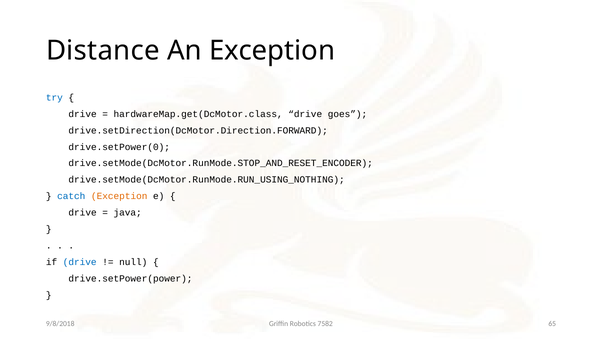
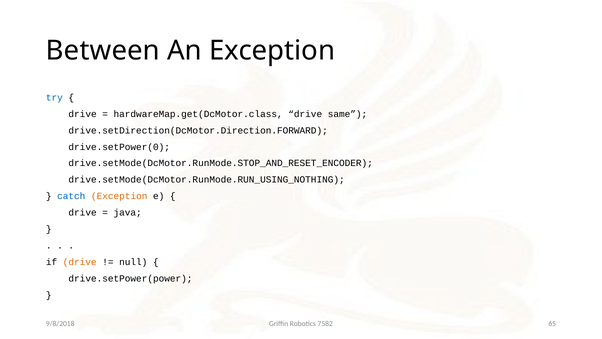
Distance: Distance -> Between (103, 51)
goes: goes -> same (348, 114)
drive colour: blue -> orange (80, 262)
